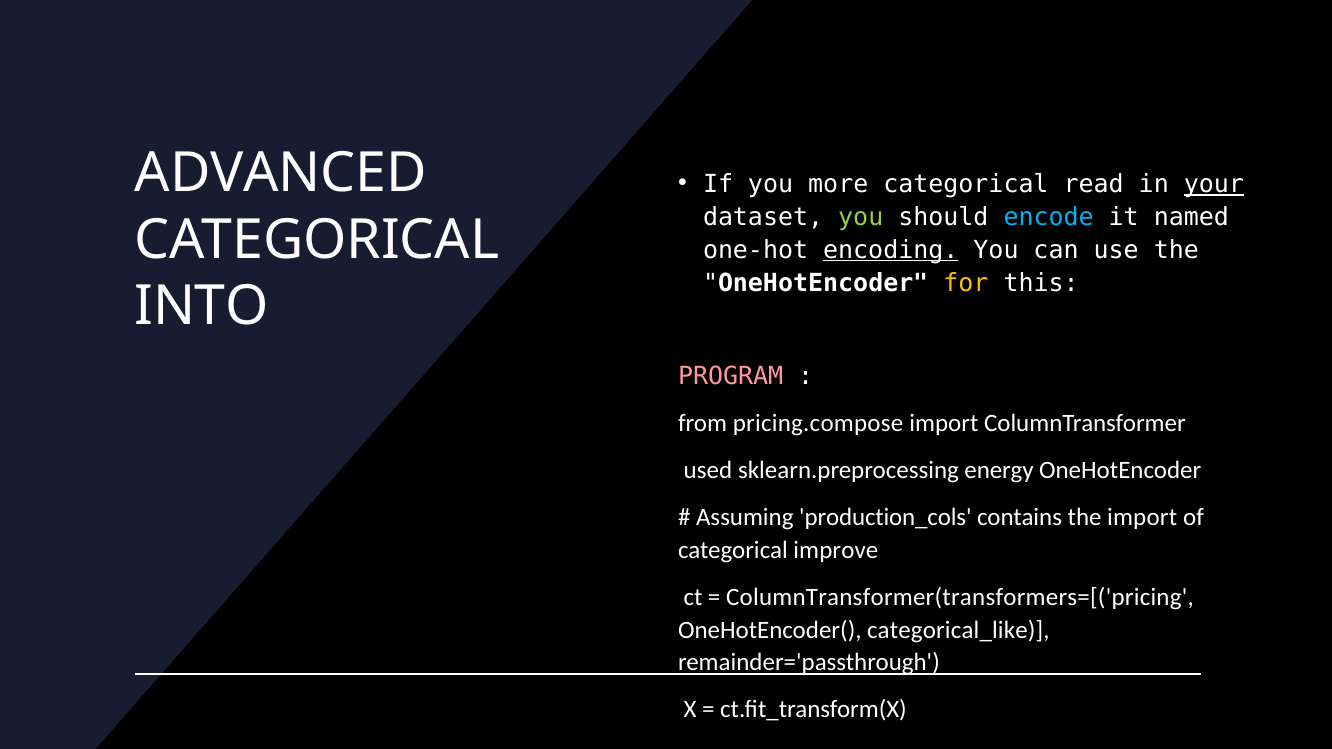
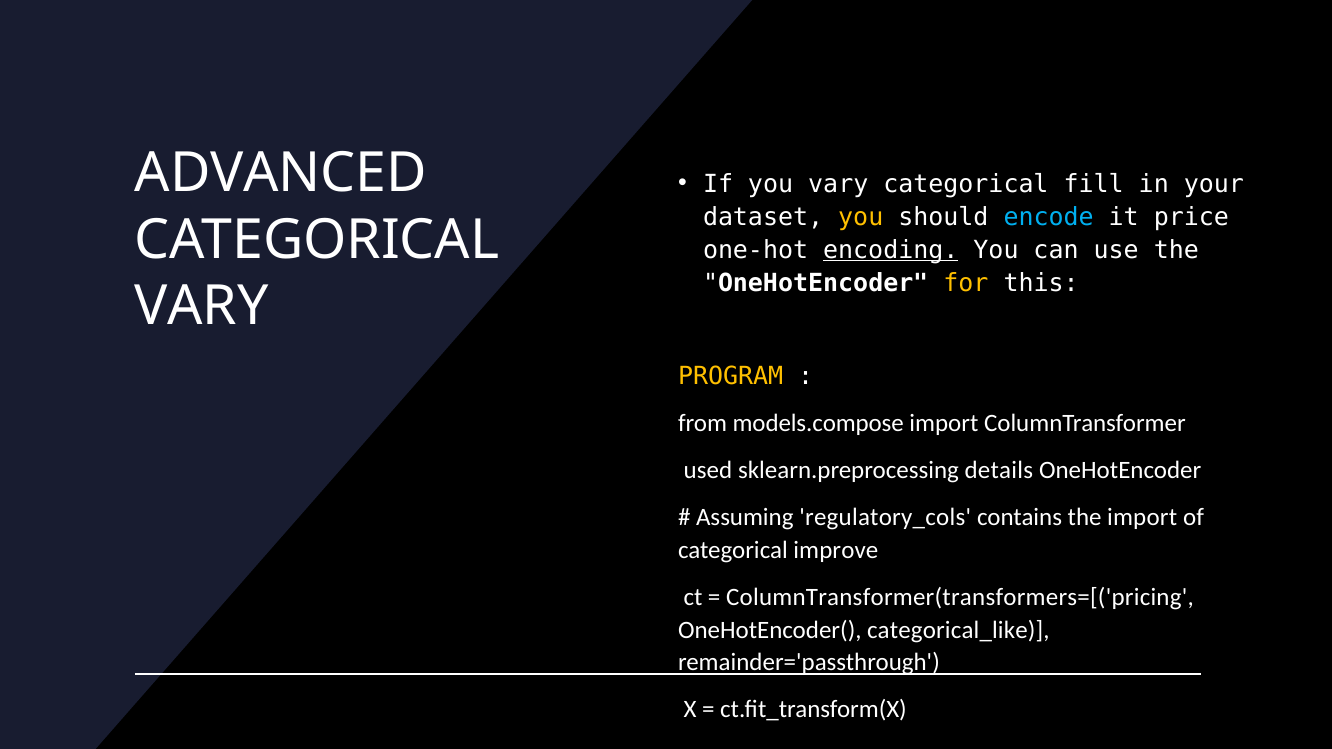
you more: more -> vary (838, 184)
read: read -> fill (1094, 184)
your underline: present -> none (1214, 184)
you colour: light green -> yellow (861, 217)
named: named -> price (1191, 217)
INTO: INTO -> VARY (202, 307)
PROGRAM colour: pink -> yellow (731, 377)
pricing.compose: pricing.compose -> models.compose (818, 424)
energy: energy -> details (999, 470)
production_cols: production_cols -> regulatory_cols (885, 517)
